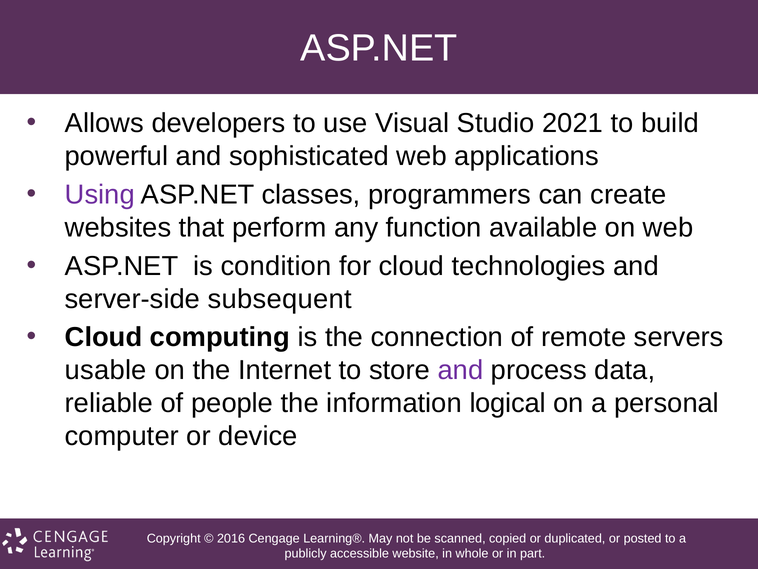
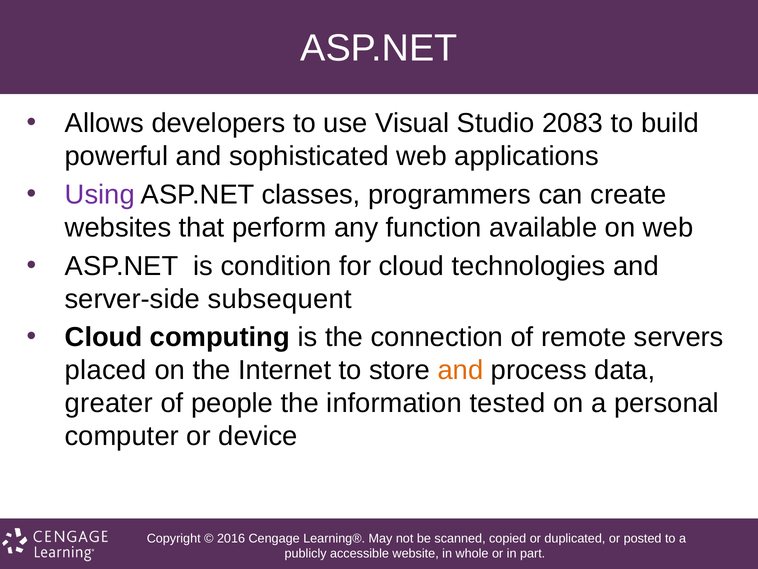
2021: 2021 -> 2083 (573, 123)
usable: usable -> placed (106, 370)
and colour: purple -> orange (460, 370)
reliable: reliable -> greater (109, 403)
logical: logical -> tested (507, 403)
